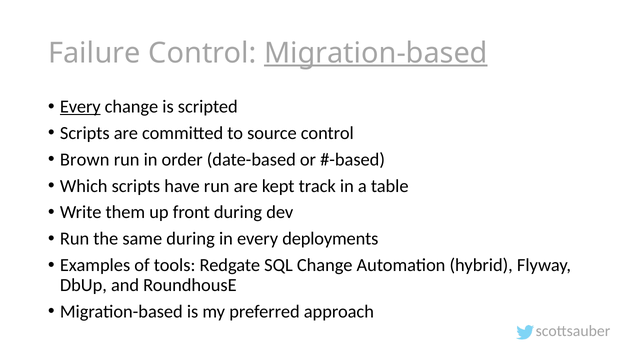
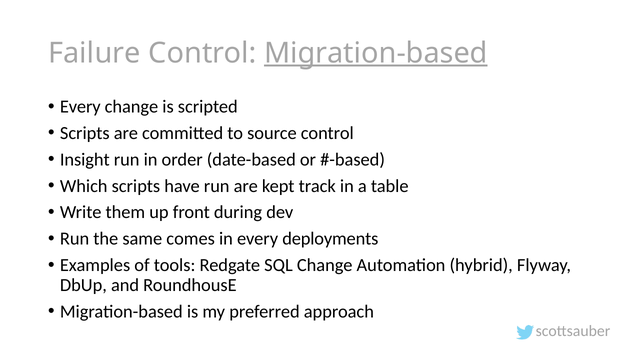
Every underline: present -> none (80, 107)
Brown: Brown -> Insight (85, 159)
same during: during -> comes (191, 239)
